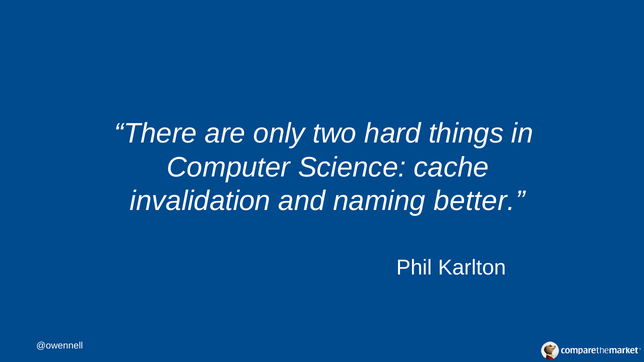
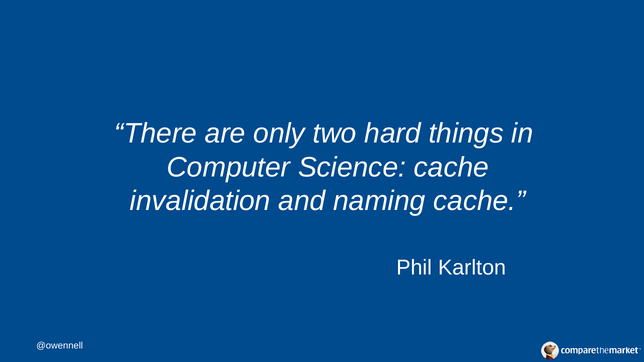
naming better: better -> cache (480, 201)
